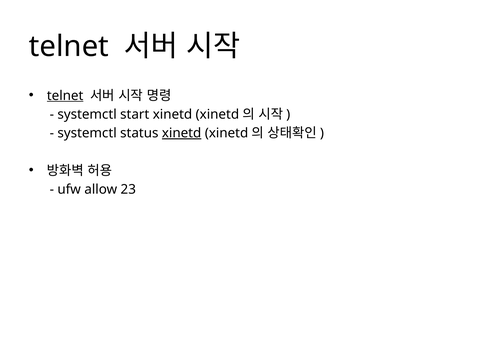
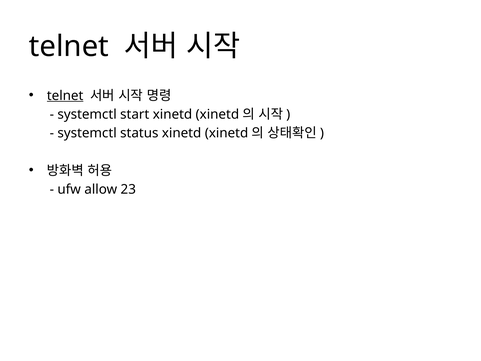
xinetd underline: present -> none (182, 133)
